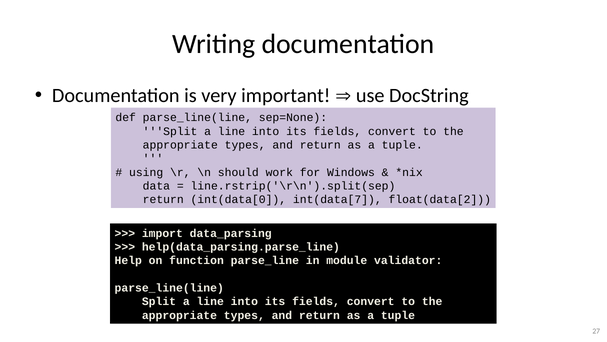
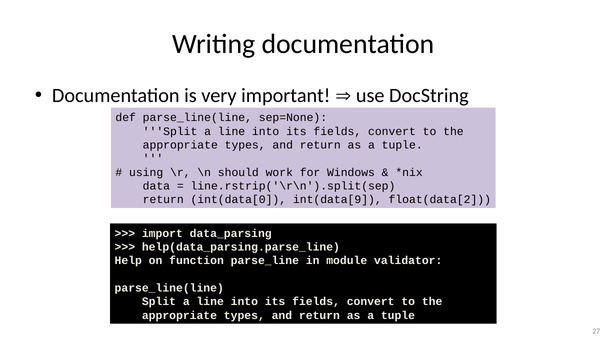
int(data[7: int(data[7 -> int(data[9 (337, 199)
